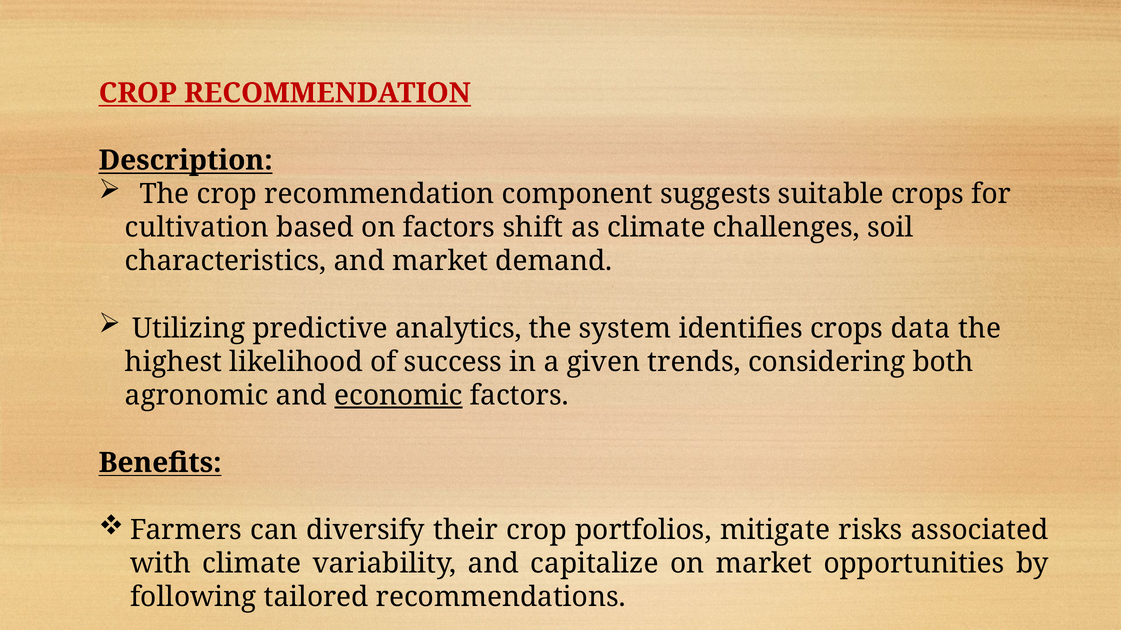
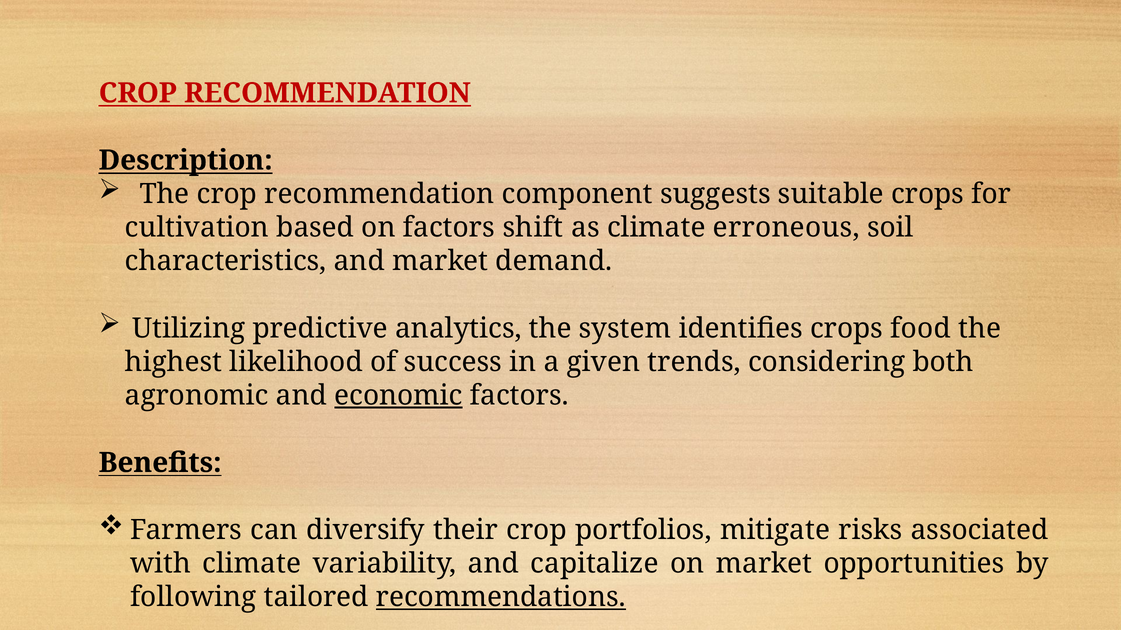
challenges: challenges -> erroneous (786, 228)
data: data -> food (921, 329)
recommendations underline: none -> present (501, 598)
